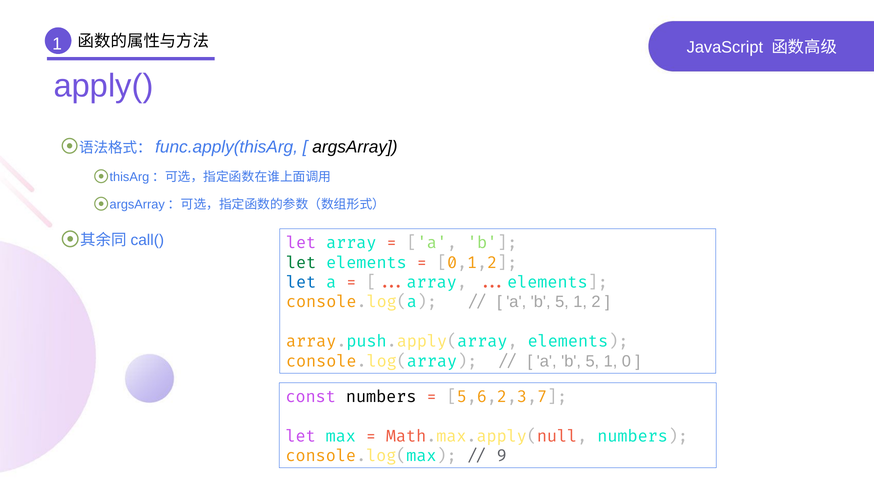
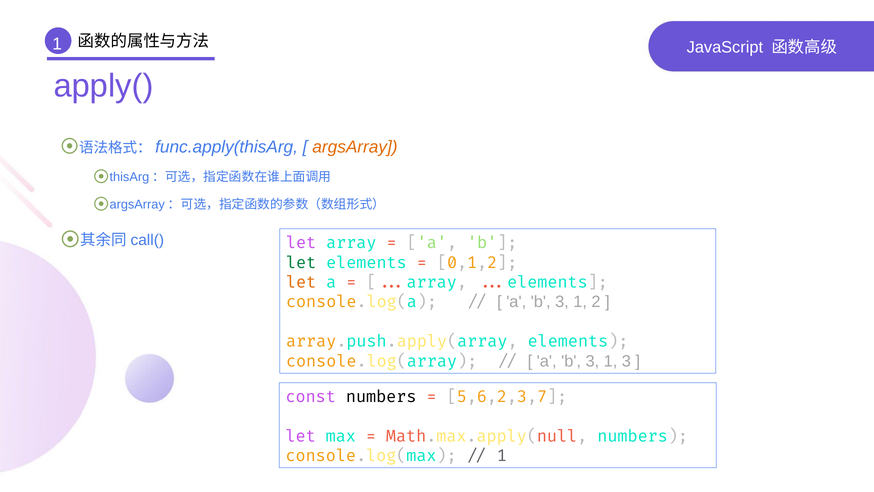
argsArray colour: black -> orange (355, 147)
let colour: blue -> orange (301, 282)
5: 5 -> 3 (562, 302)
5: 5 -> 3 (592, 361)
1 0: 0 -> 3 (626, 361)
9: 9 -> 1 (502, 456)
